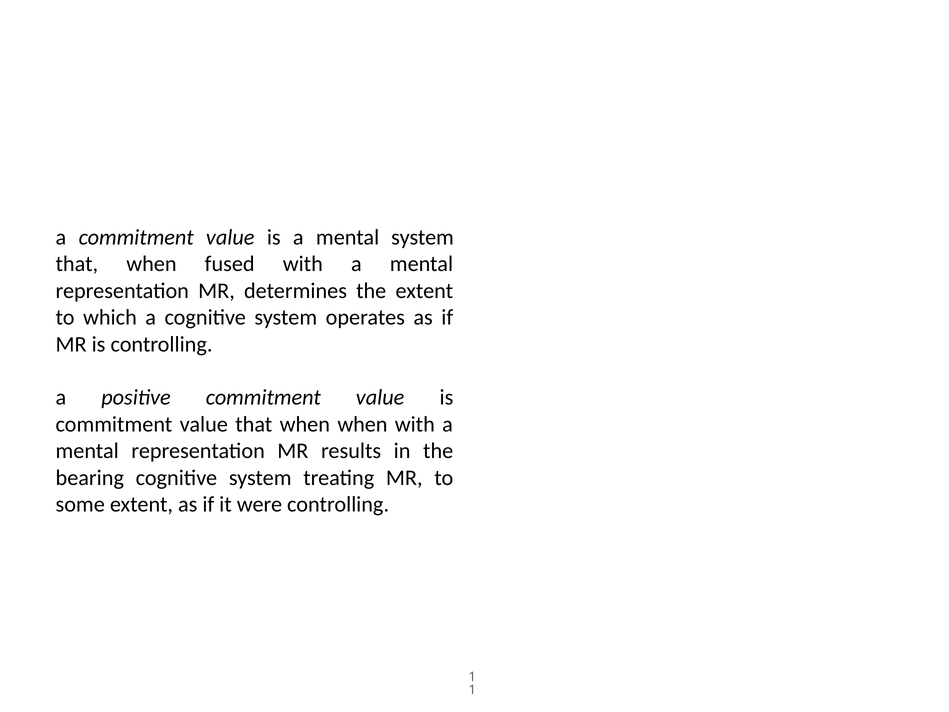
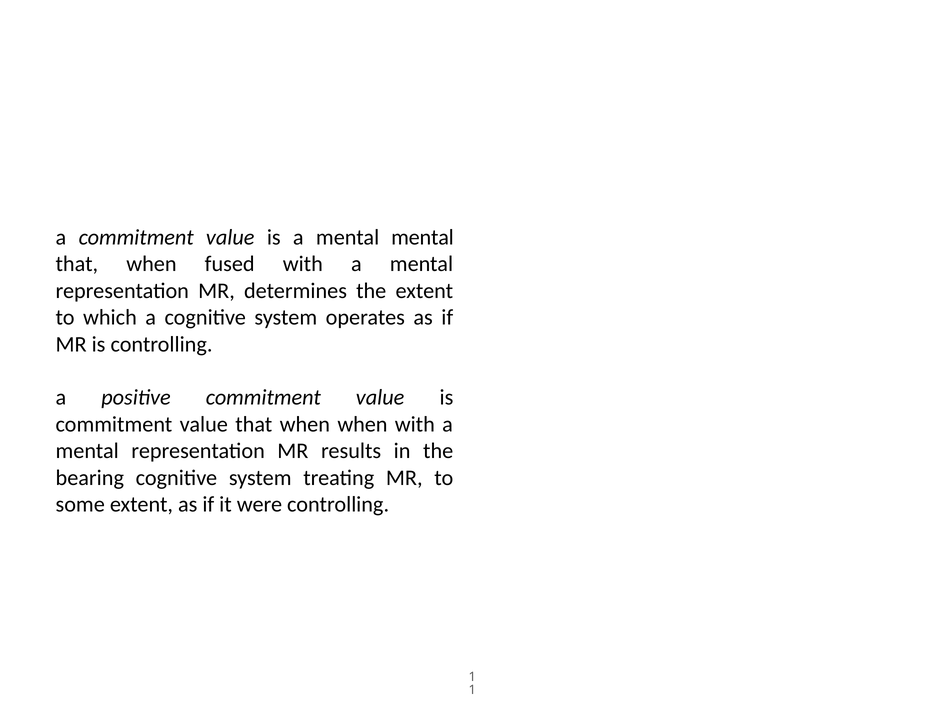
mental system: system -> mental (423, 237)
